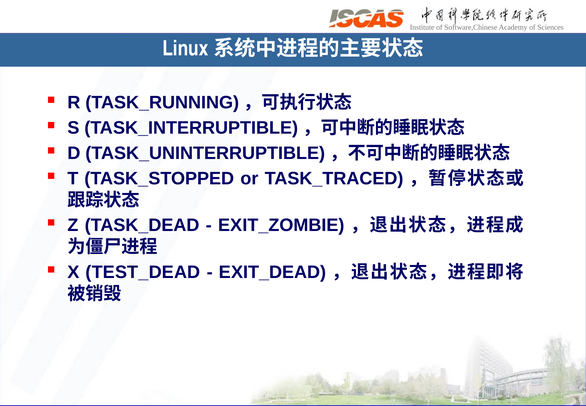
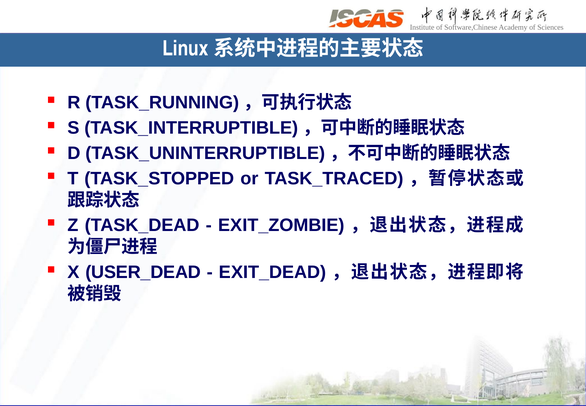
TEST_DEAD: TEST_DEAD -> USER_DEAD (143, 272)
